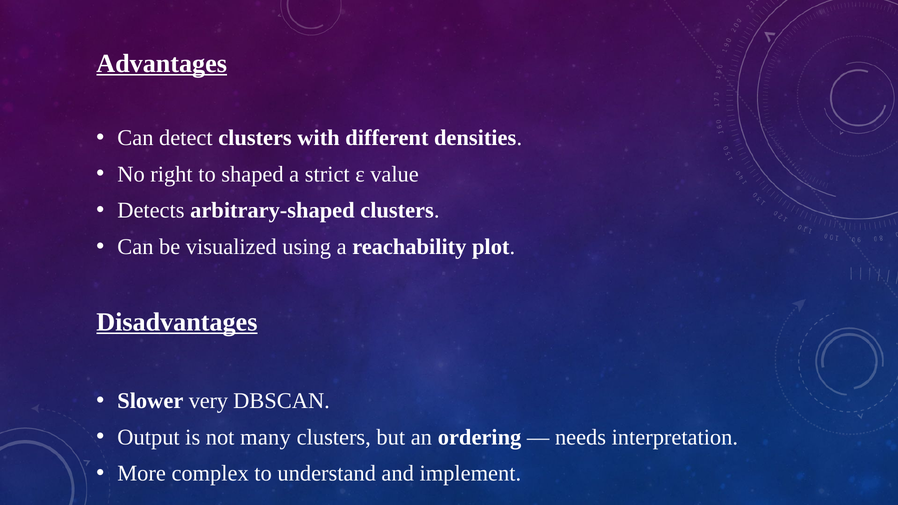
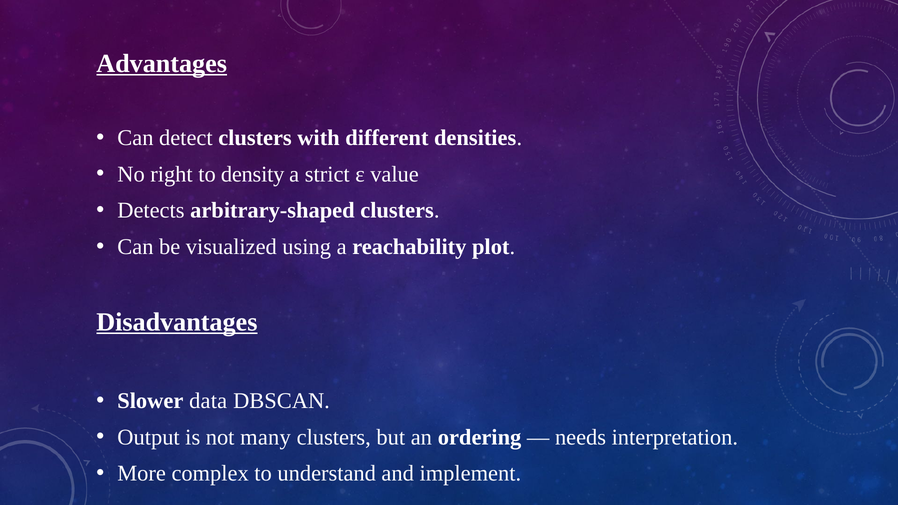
shaped: shaped -> density (253, 174)
very: very -> data (208, 401)
